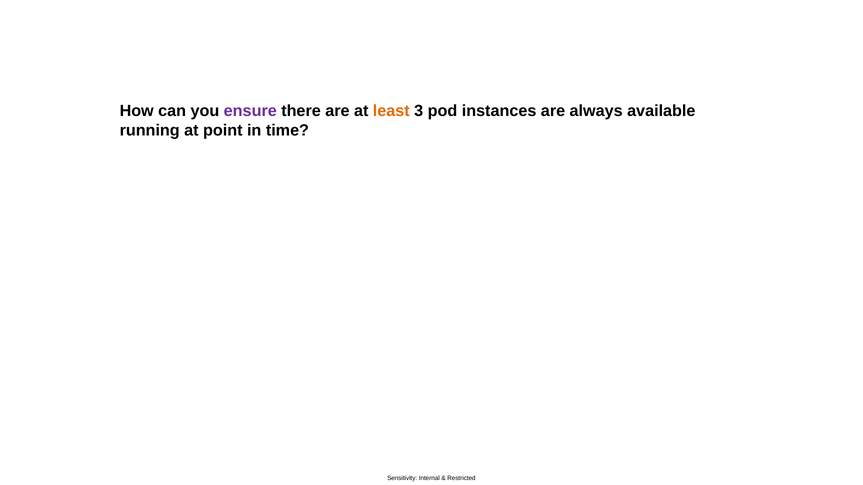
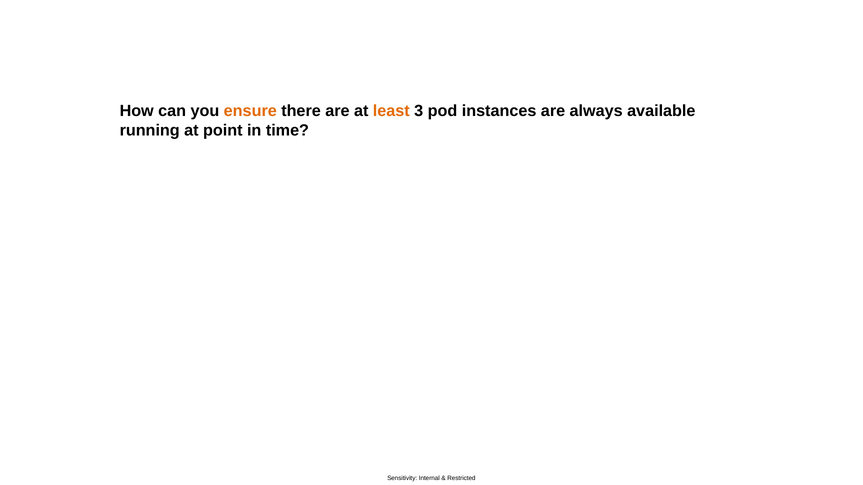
ensure colour: purple -> orange (250, 111)
